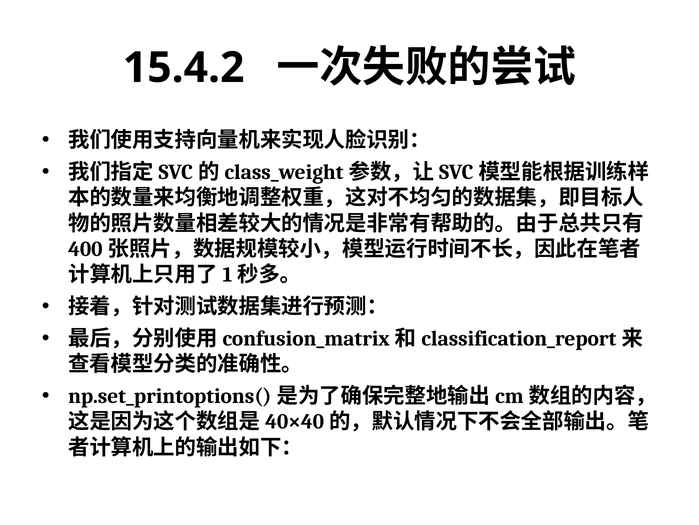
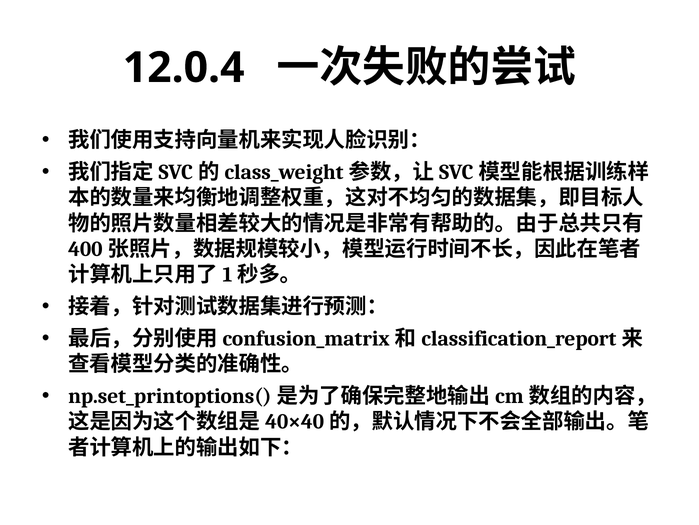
15.4.2: 15.4.2 -> 12.0.4 (184, 68)
